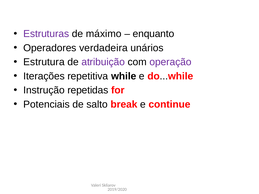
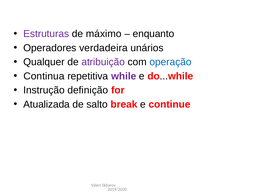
Estrutura: Estrutura -> Qualquer (44, 62)
operação colour: purple -> blue (170, 62)
Iterações: Iterações -> Continua (44, 76)
while colour: black -> purple (124, 76)
repetidas: repetidas -> definição (88, 90)
Potenciais: Potenciais -> Atualizada (47, 104)
